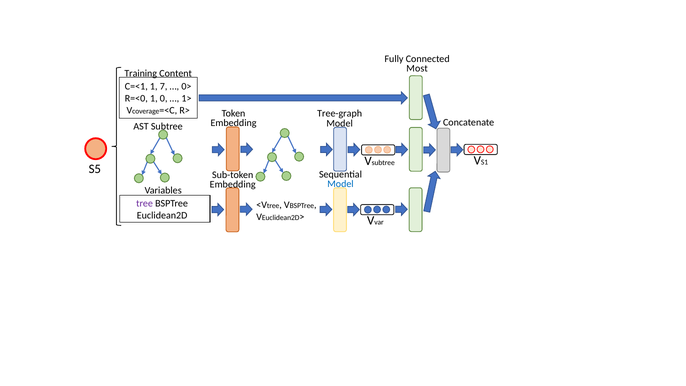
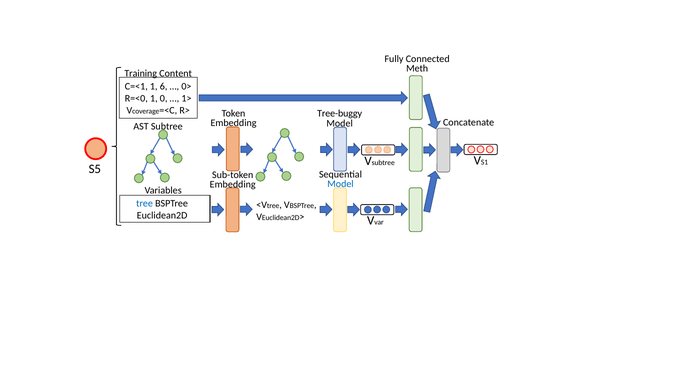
Most: Most -> Meth (417, 68)
7: 7 -> 6 (164, 86)
Tree-graph: Tree-graph -> Tree-buggy (340, 114)
tree colour: purple -> blue (145, 204)
